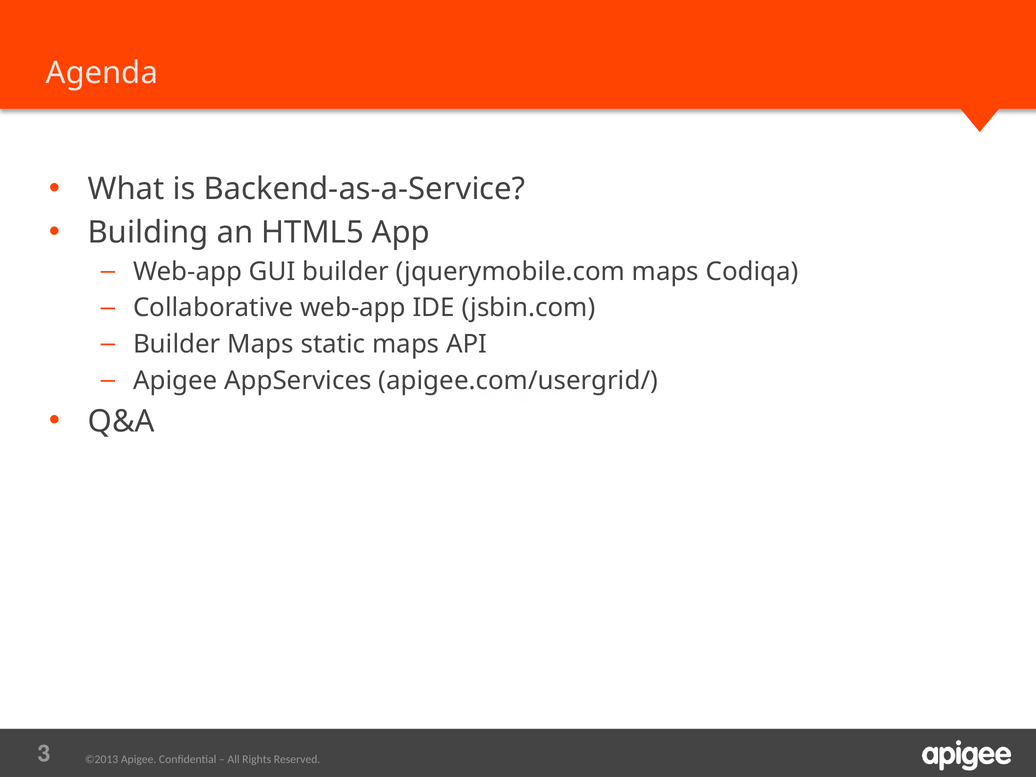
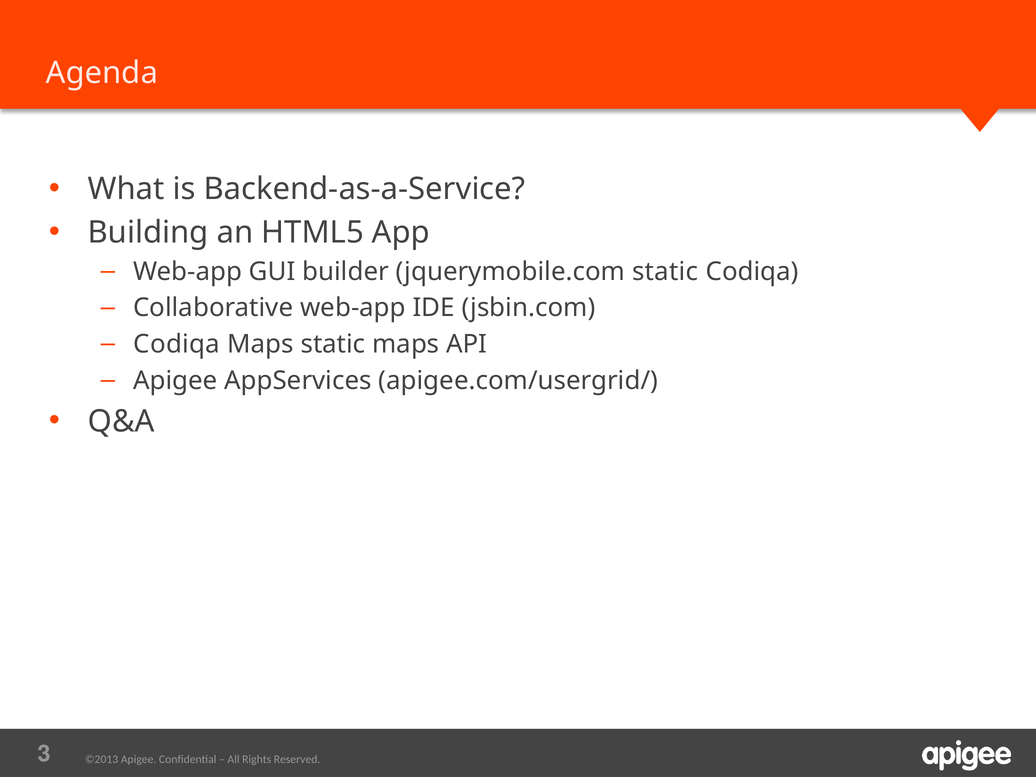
jquerymobile.com maps: maps -> static (665, 272)
Builder: Builder -> Codiqa (177, 344)
